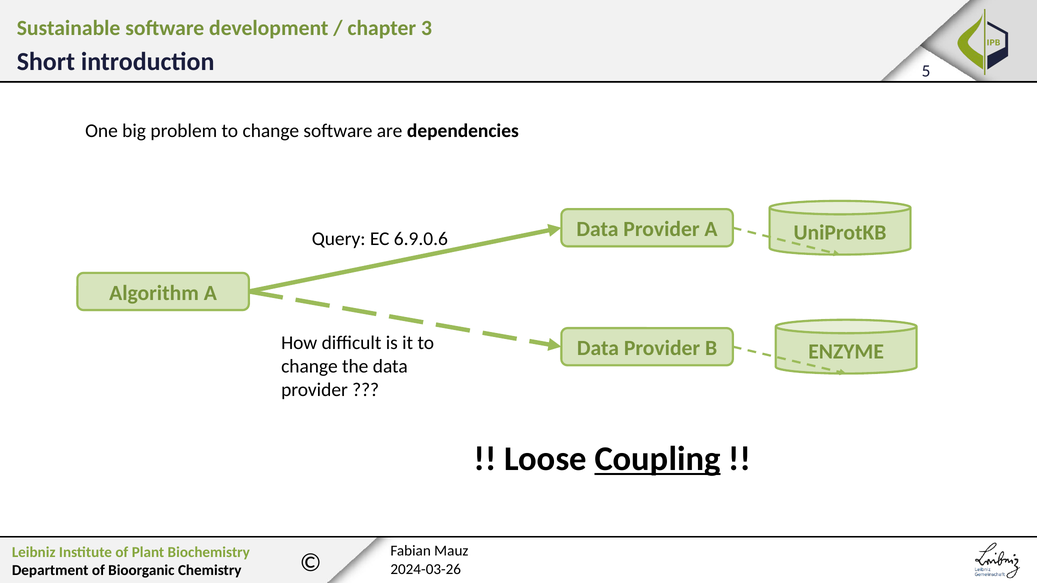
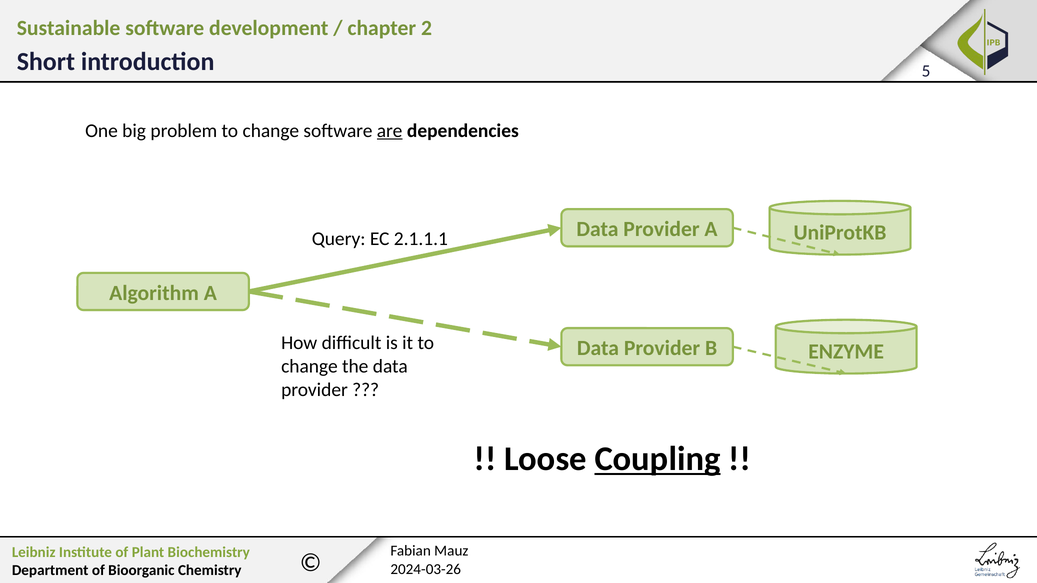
3: 3 -> 2 (427, 28)
are underline: none -> present (390, 131)
6.9.0.6: 6.9.0.6 -> 2.1.1.1 (421, 239)
